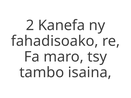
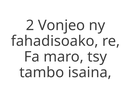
Kanefa: Kanefa -> Vonjeo (61, 25)
